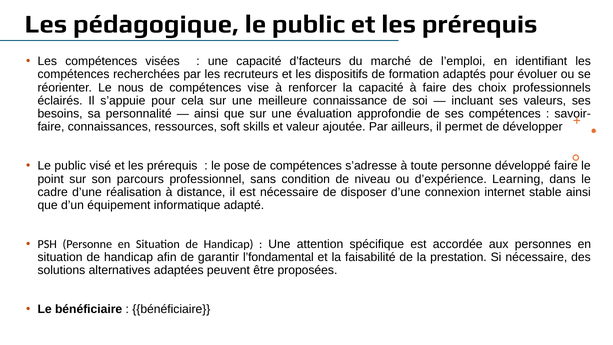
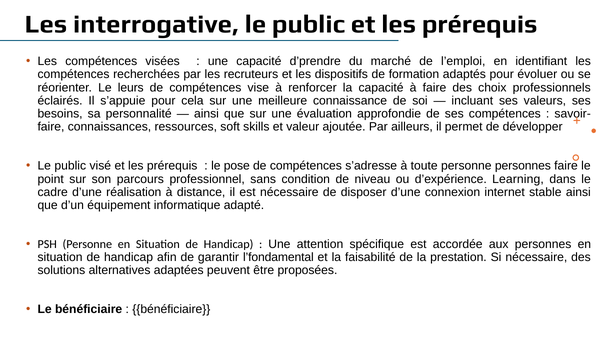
pédagogique: pédagogique -> interrogative (156, 24)
d’facteurs: d’facteurs -> d’prendre (315, 61)
nous: nous -> leurs (131, 88)
personne développé: développé -> personnes (523, 166)
